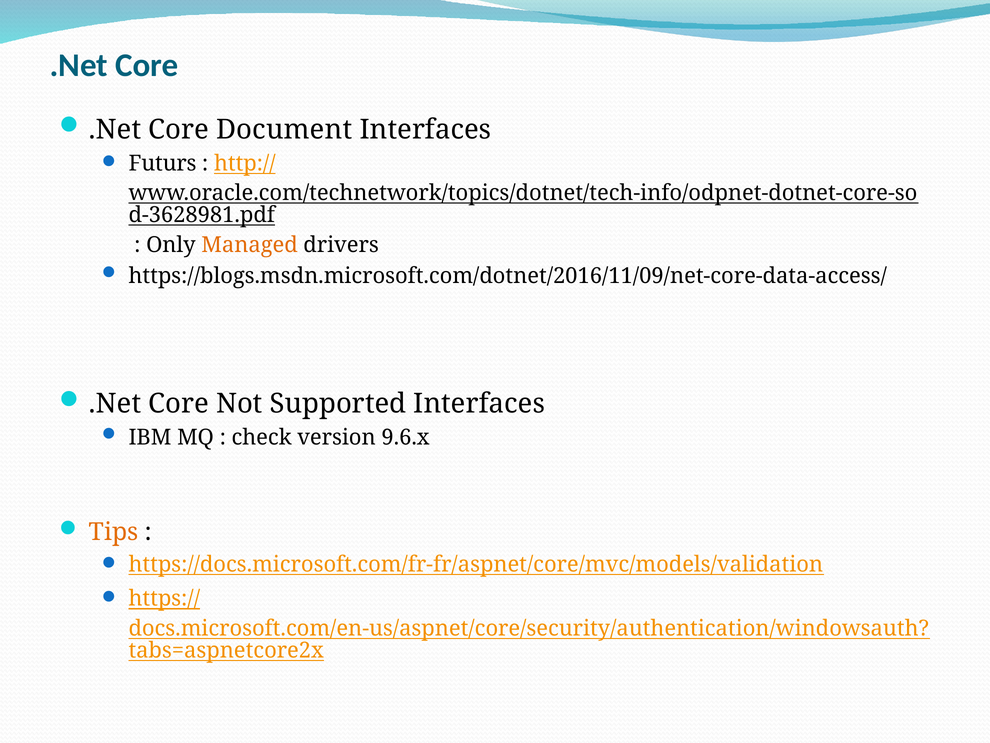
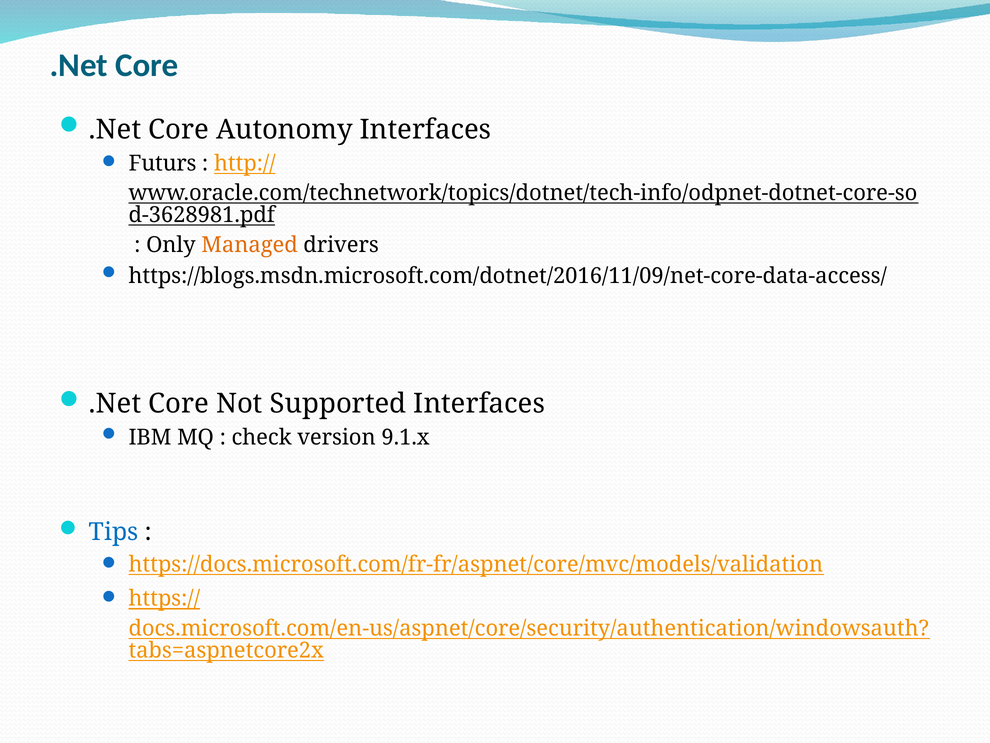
Document: Document -> Autonomy (284, 130)
9.6.x: 9.6.x -> 9.1.x (406, 437)
Tips colour: orange -> blue (114, 532)
